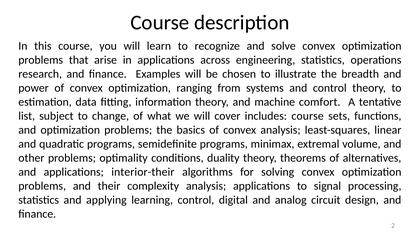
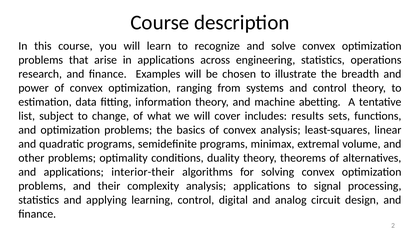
comfort: comfort -> abetting (320, 102)
includes course: course -> results (308, 116)
